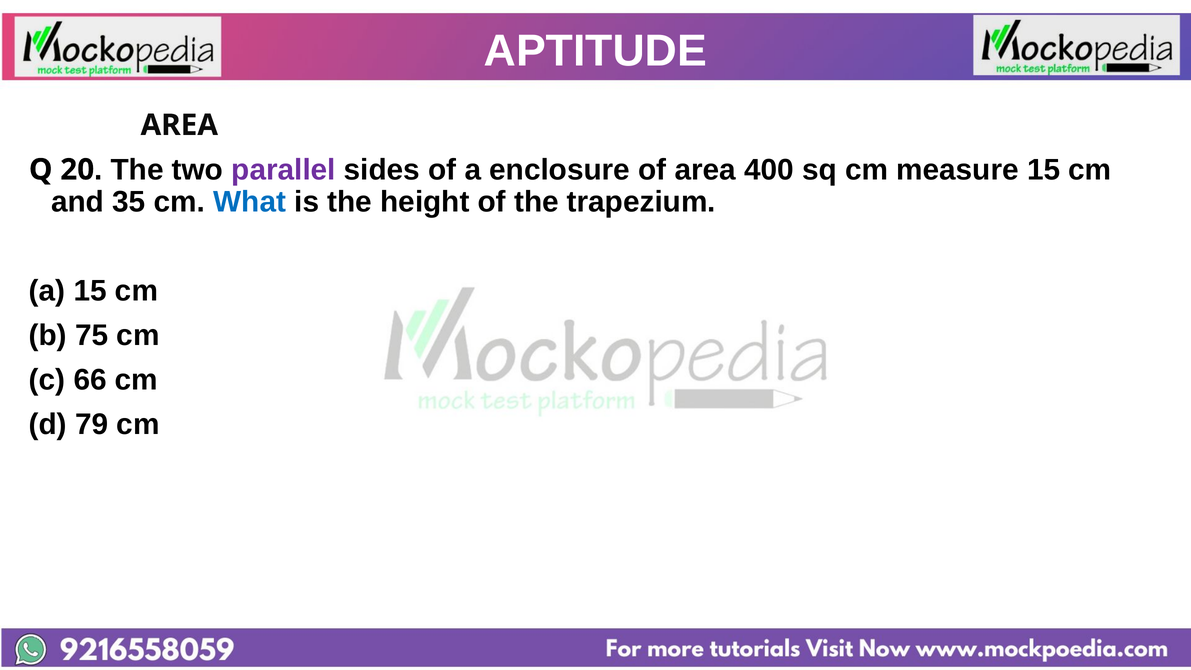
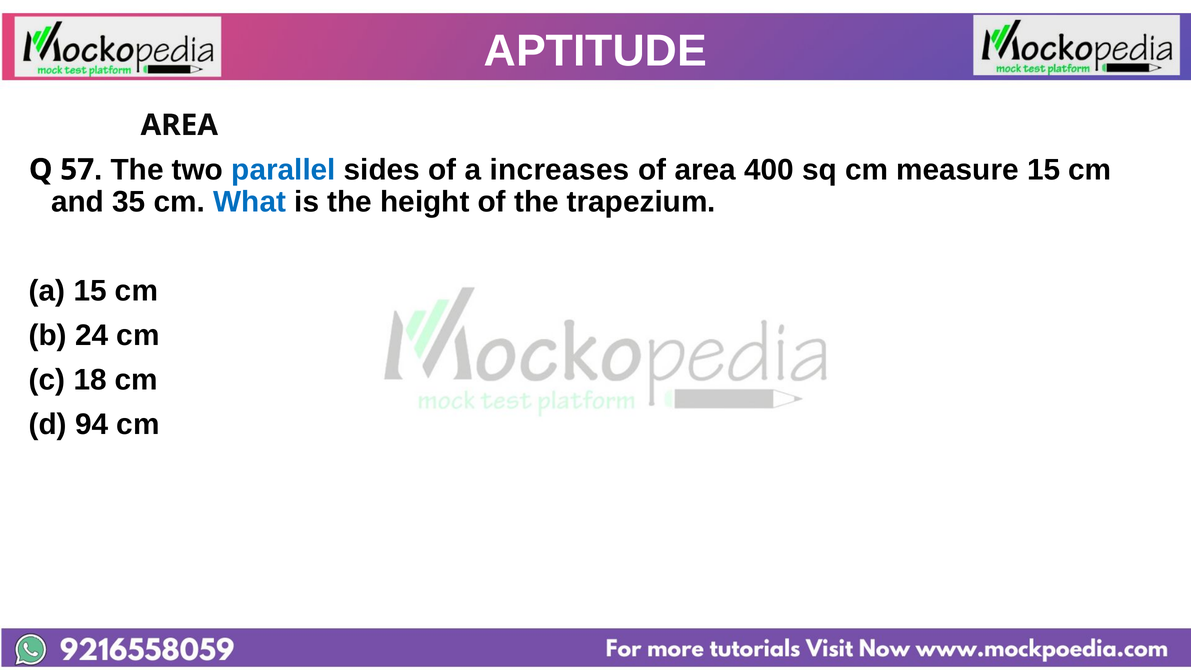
20: 20 -> 57 (77, 170)
parallel colour: purple -> blue (283, 170)
enclosure: enclosure -> increases (560, 170)
75: 75 -> 24 (92, 335)
66: 66 -> 18 (90, 380)
79: 79 -> 94 (92, 425)
